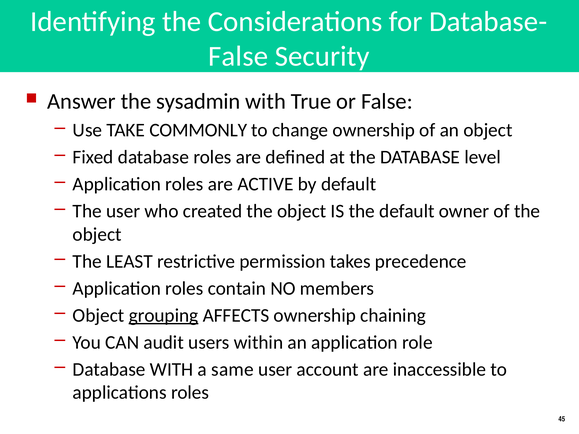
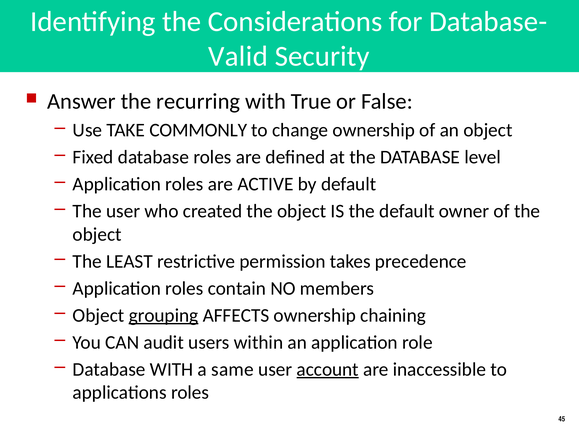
False: False -> Valid (238, 56)
sysadmin: sysadmin -> recurring (198, 102)
account underline: none -> present (328, 370)
